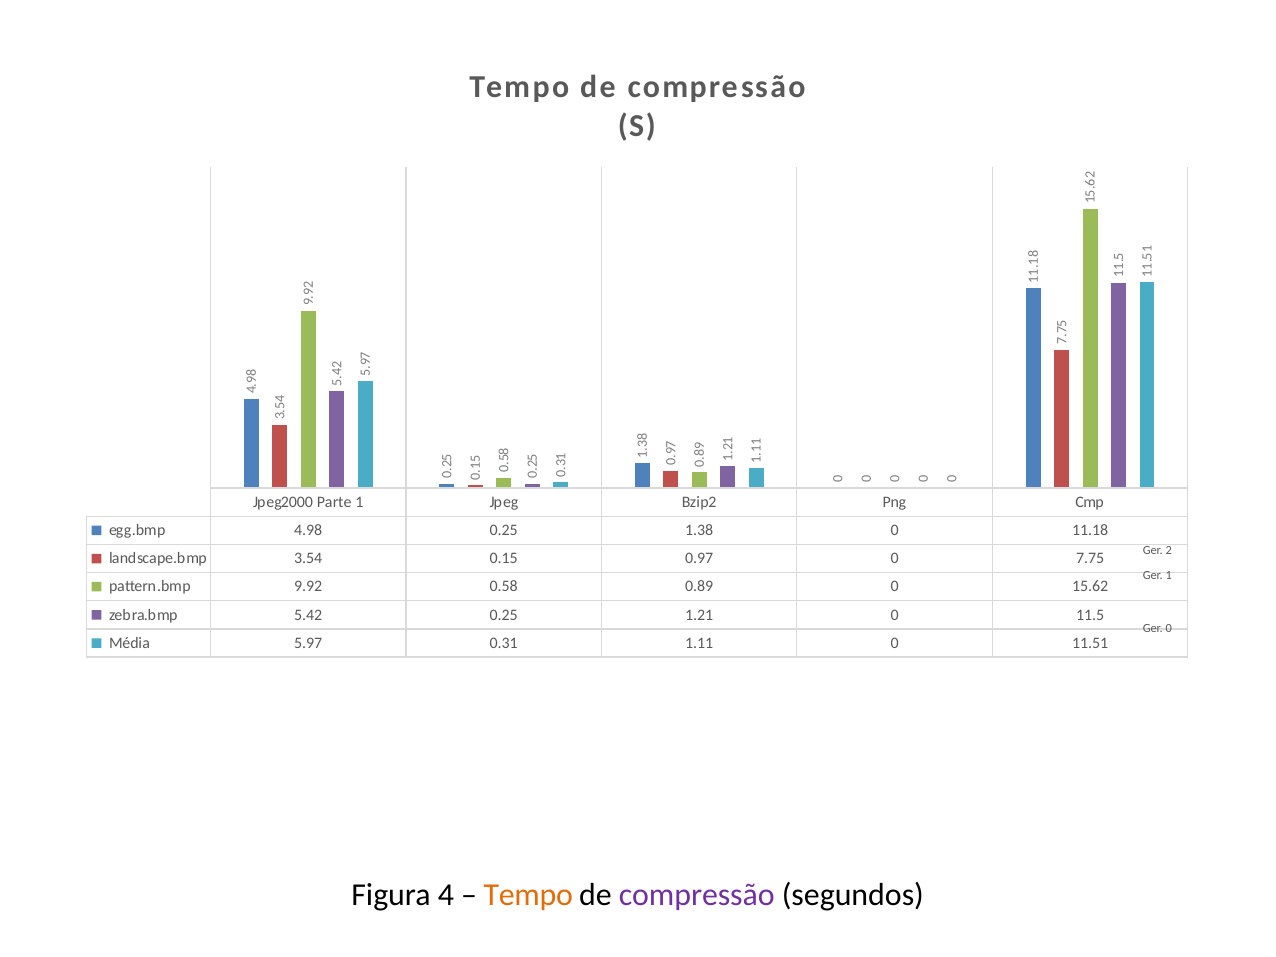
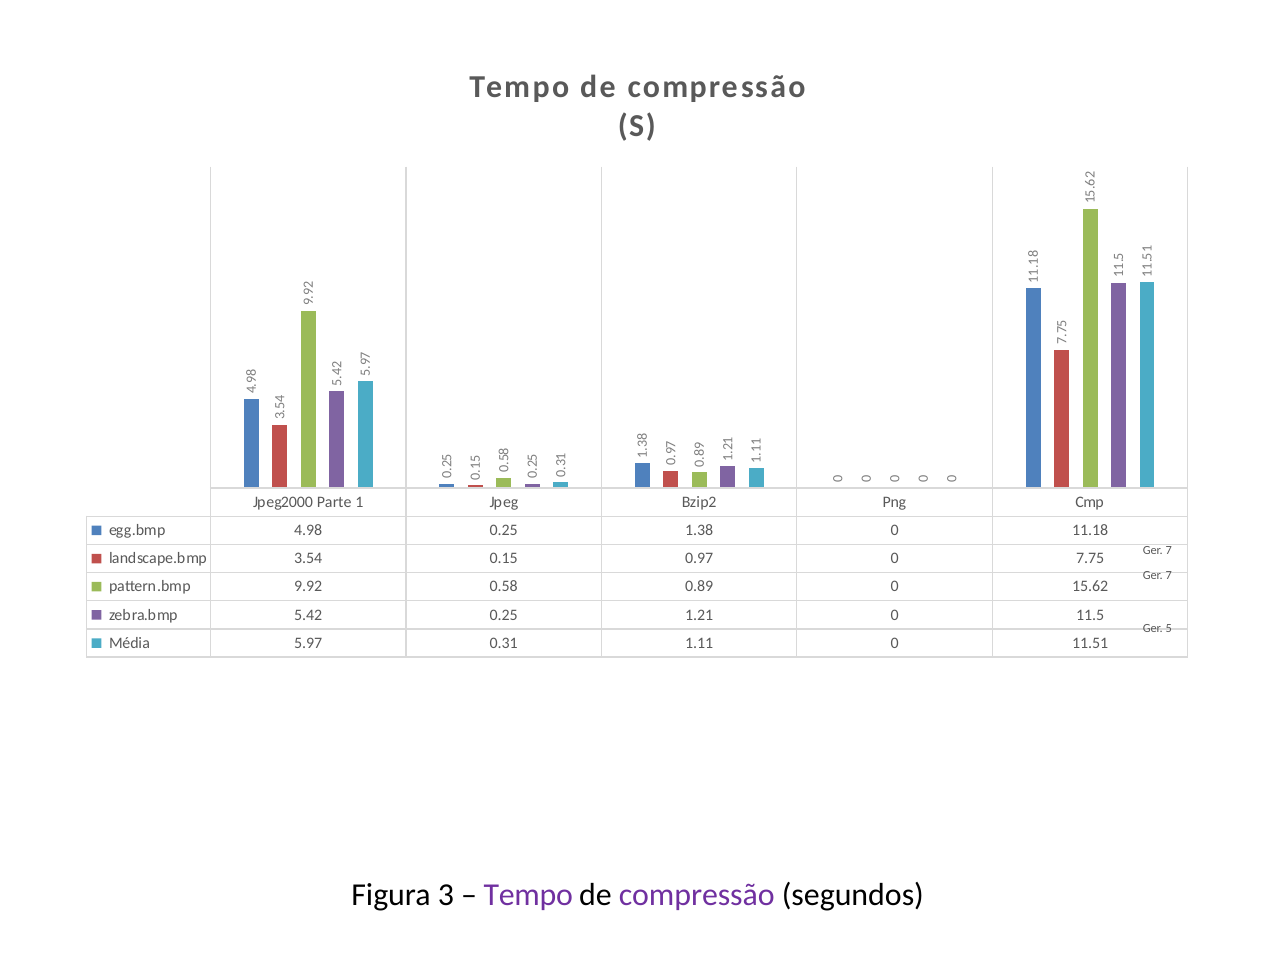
2: 2 -> 7 (1169, 551)
1: 1 -> 7 (1169, 576)
Ger 0: 0 -> 5 (1169, 628)
Figura 4: 4 -> 3 (446, 895)
Tempo colour: orange -> purple (528, 895)
